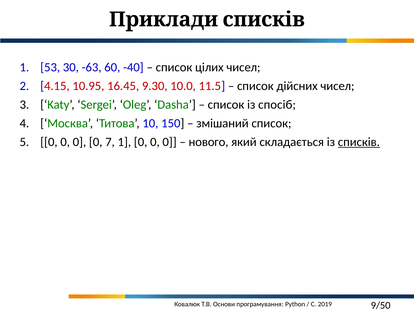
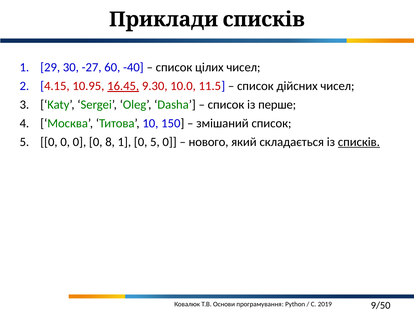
53: 53 -> 29 (50, 68)
-63: -63 -> -27 (92, 68)
16.45 underline: none -> present (123, 86)
спосіб: спосіб -> перше (277, 105)
7: 7 -> 8 (110, 142)
1 0 0: 0 -> 5 (155, 142)
